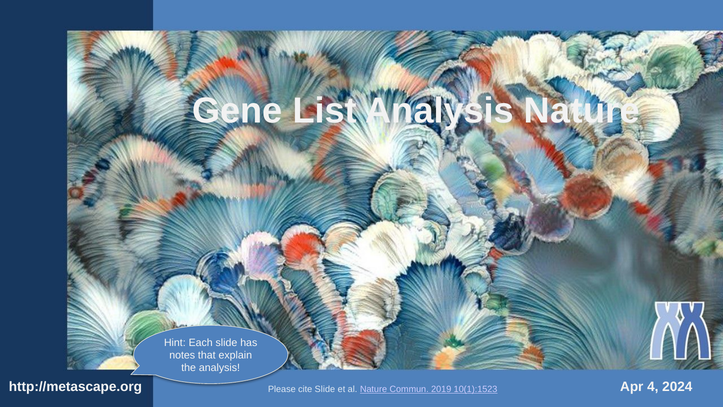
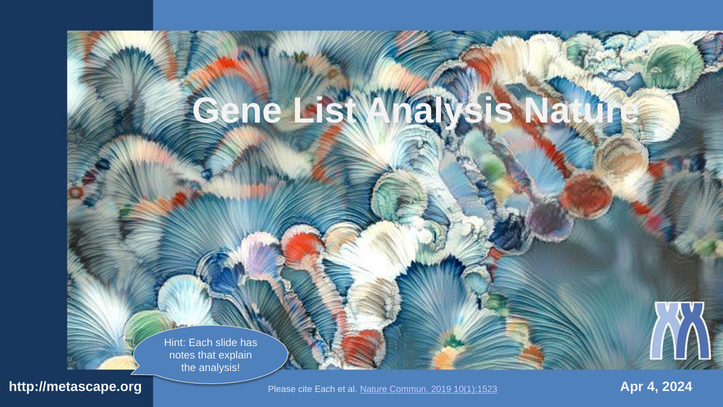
cite Slide: Slide -> Each (325, 389)
